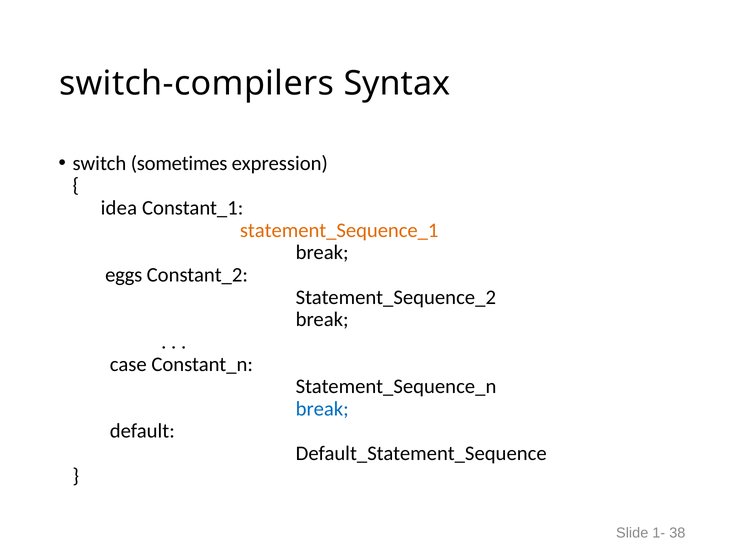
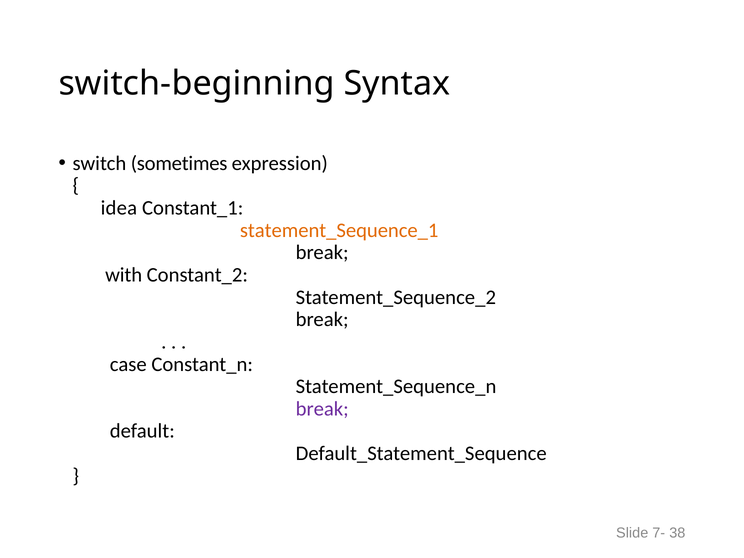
switch-compilers: switch-compilers -> switch-beginning (197, 83)
eggs: eggs -> with (124, 275)
break colour: blue -> purple (322, 409)
1-: 1- -> 7- (659, 533)
